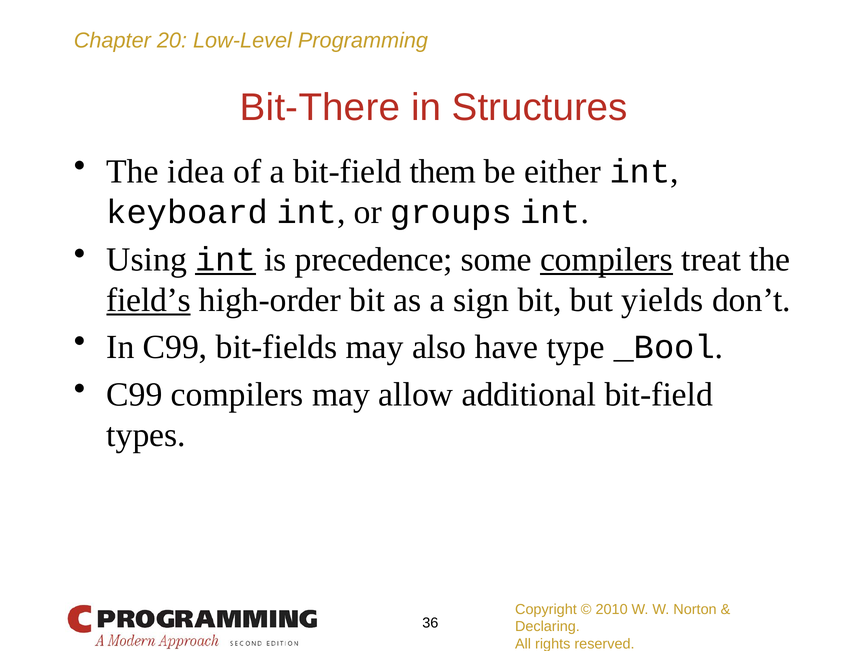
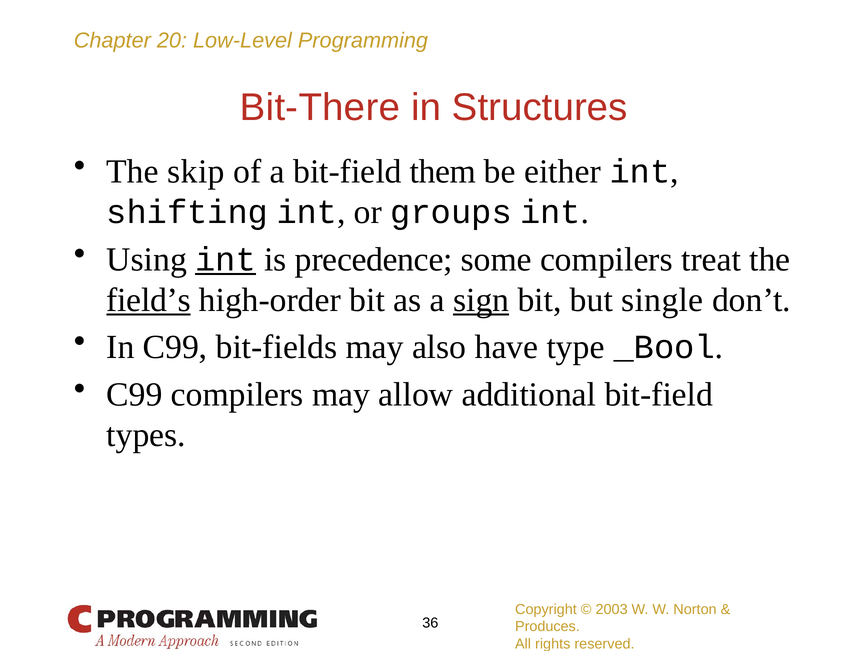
idea: idea -> skip (196, 172)
keyboard: keyboard -> shifting (187, 212)
compilers underline: present -> none (606, 259)
sign underline: none -> present (481, 300)
yields: yields -> single (662, 300)
2010: 2010 -> 2003 (612, 609)
Declaring: Declaring -> Produces (547, 627)
